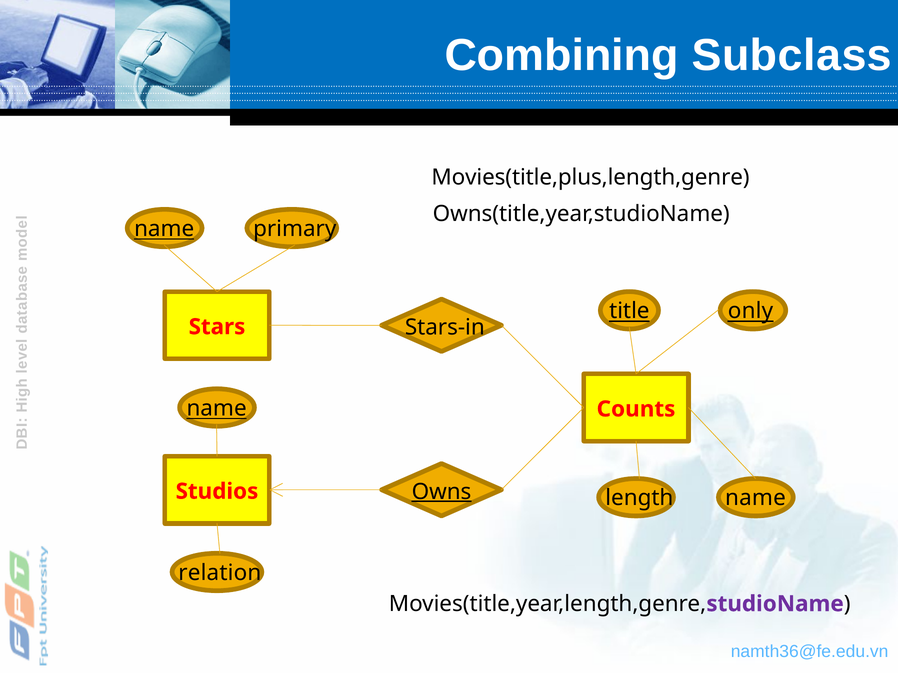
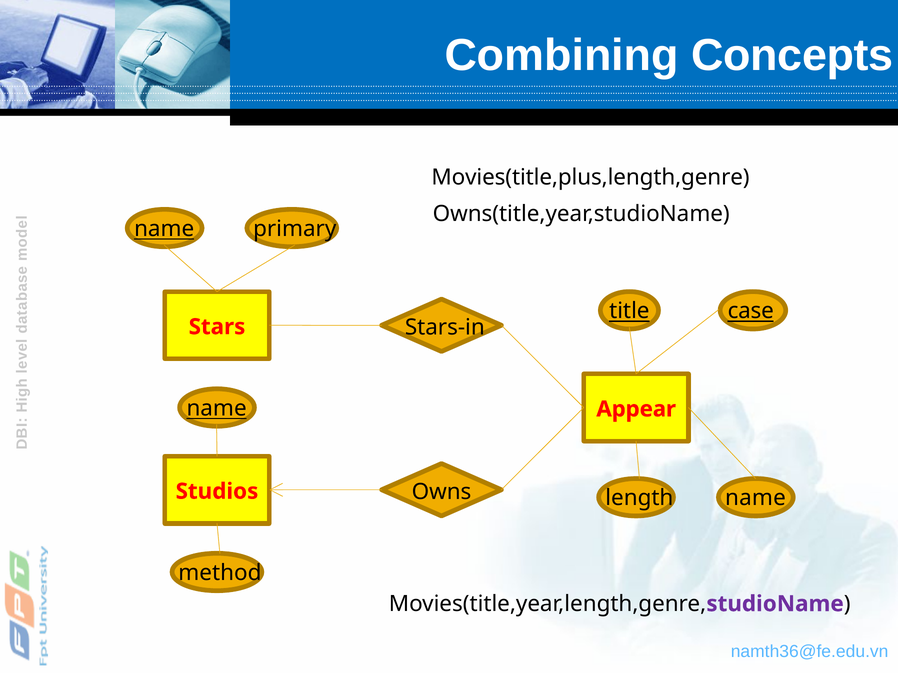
Subclass: Subclass -> Concepts (792, 56)
only: only -> case (751, 311)
Counts: Counts -> Appear (636, 409)
Owns underline: present -> none (442, 492)
relation: relation -> method (220, 573)
